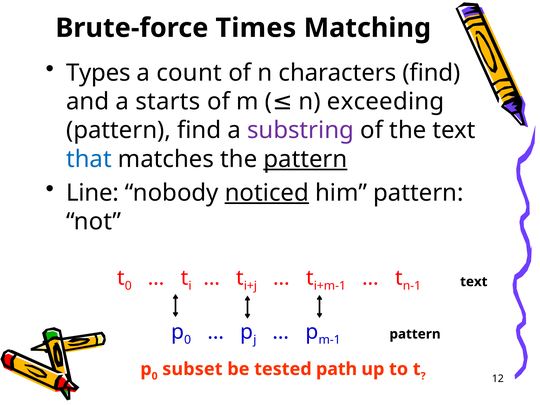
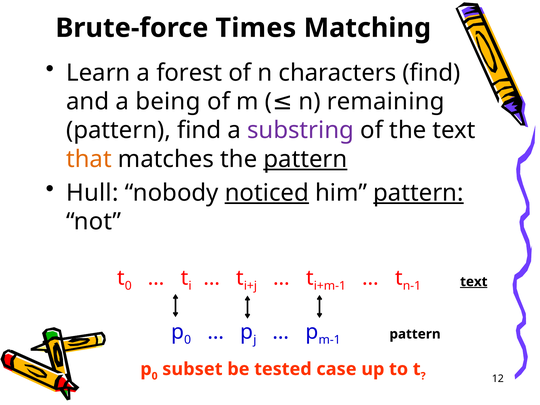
Types: Types -> Learn (98, 73)
count: count -> forest (189, 73)
starts: starts -> being (168, 102)
exceeding: exceeding -> remaining (386, 102)
that colour: blue -> orange (89, 159)
Line: Line -> Hull (92, 193)
pattern underline: none -> present (418, 193)
text underline: none -> present (474, 282)
path: path -> case (336, 369)
